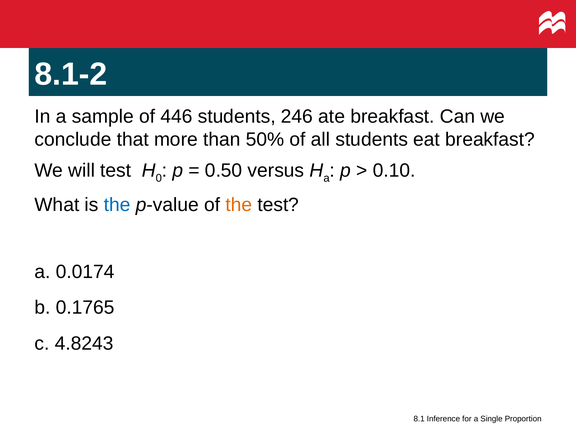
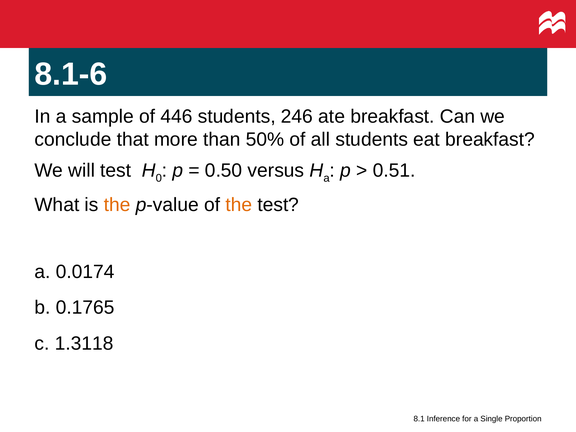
8.1-2: 8.1-2 -> 8.1-6 (71, 74)
0.10: 0.10 -> 0.51 (394, 171)
the colour: blue -> orange (117, 205)
4.8243: 4.8243 -> 1.3118 (84, 343)
